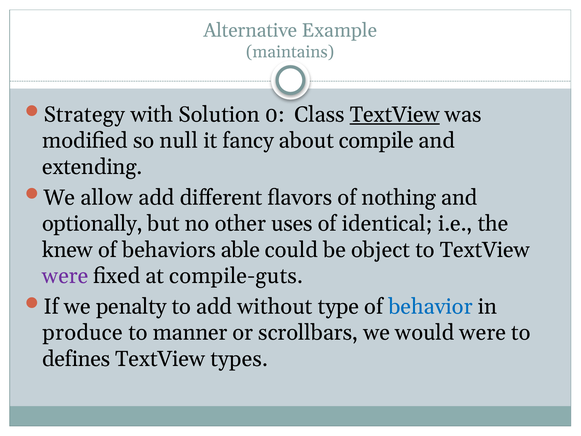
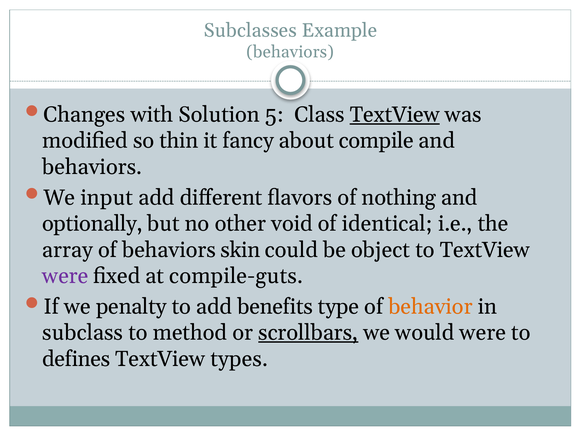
Alternative: Alternative -> Subclasses (250, 30)
maintains: maintains -> behaviors (290, 52)
Strategy: Strategy -> Changes (84, 114)
0: 0 -> 5 (274, 114)
null: null -> thin (179, 141)
extending: extending -> behaviors (92, 167)
allow: allow -> input (107, 197)
uses: uses -> void (292, 224)
knew: knew -> array (68, 250)
able: able -> skin (240, 250)
without: without -> benefits (275, 306)
behavior colour: blue -> orange (430, 306)
produce: produce -> subclass (83, 333)
manner: manner -> method (190, 333)
scrollbars underline: none -> present (308, 333)
